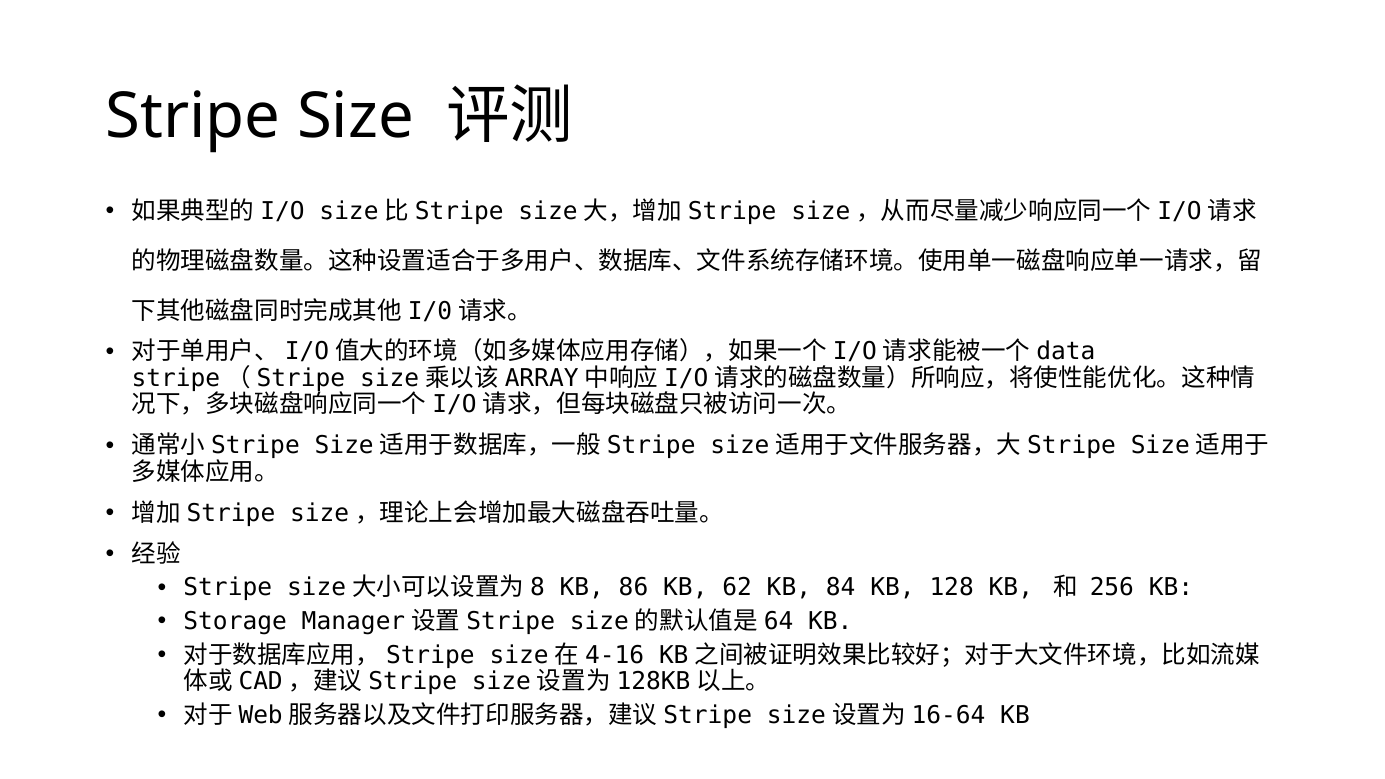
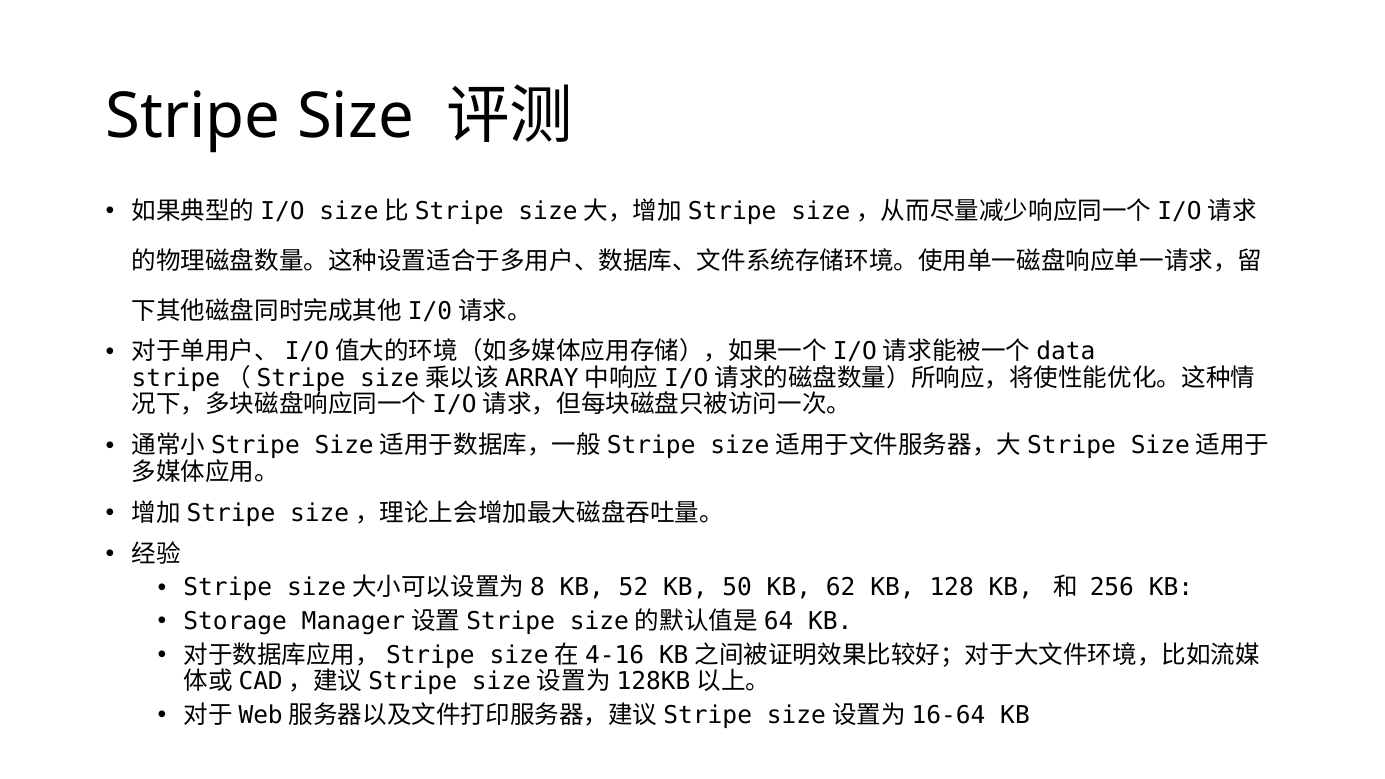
86: 86 -> 52 (633, 588)
62: 62 -> 50 (737, 588)
84: 84 -> 62 (841, 588)
